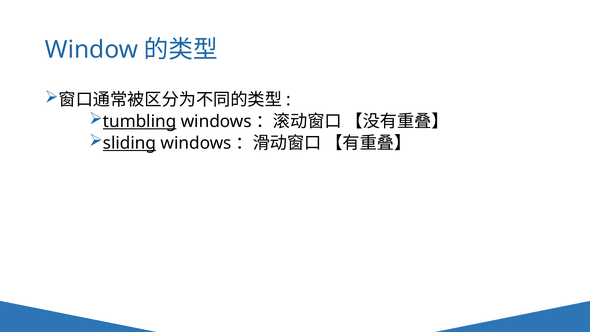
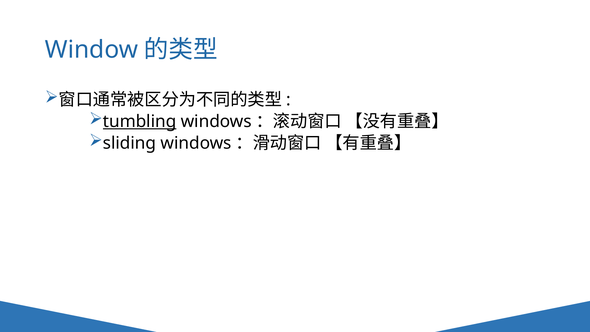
sliding underline: present -> none (130, 143)
